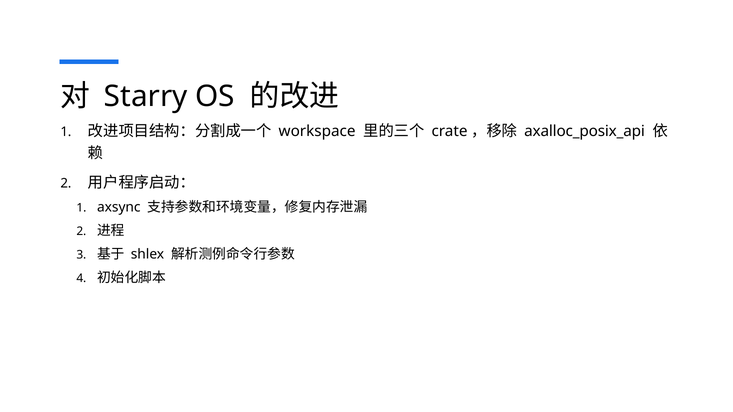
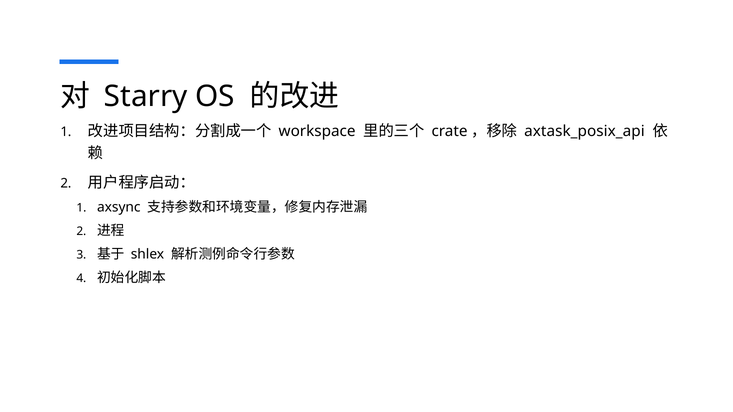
axalloc_posix_api: axalloc_posix_api -> axtask_posix_api (584, 131)
